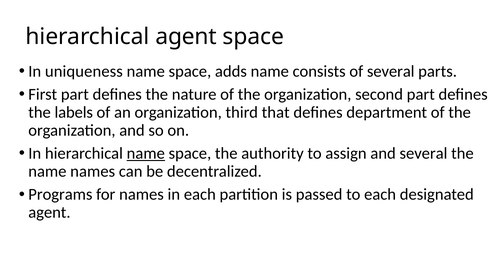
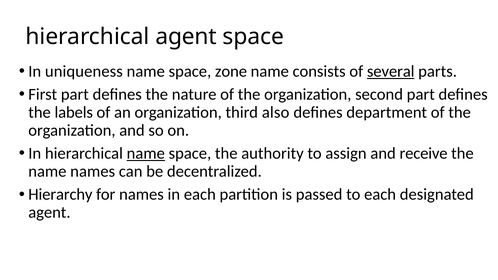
adds: adds -> zone (231, 71)
several underline: none -> present (391, 71)
that: that -> also (276, 112)
and several: several -> receive (424, 153)
Programs: Programs -> Hierarchy (60, 195)
